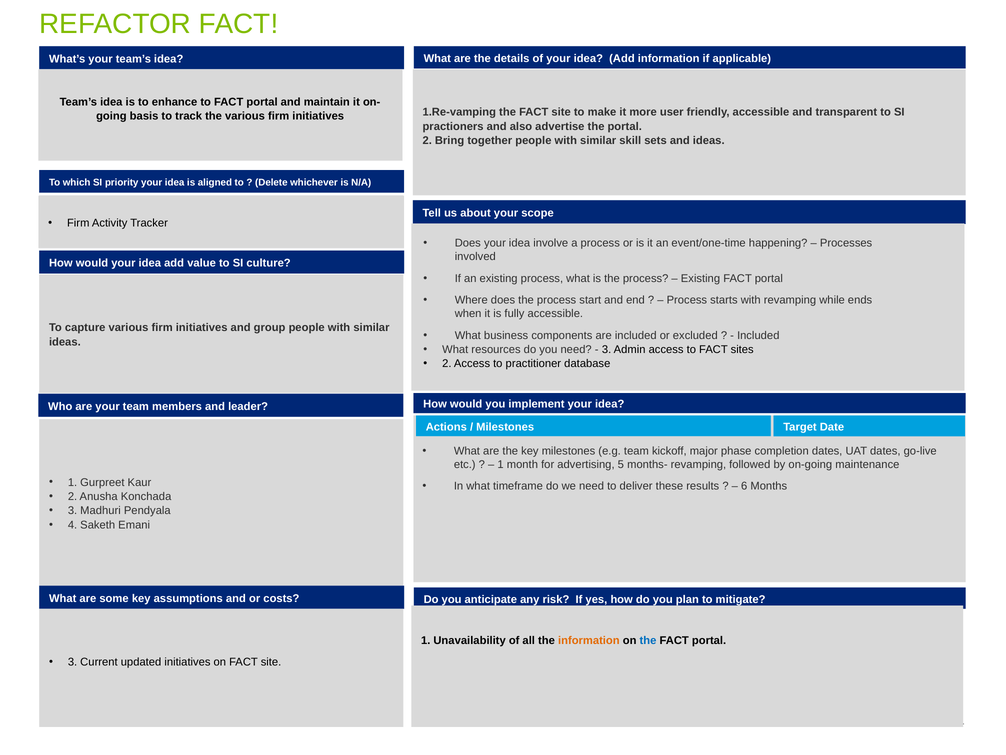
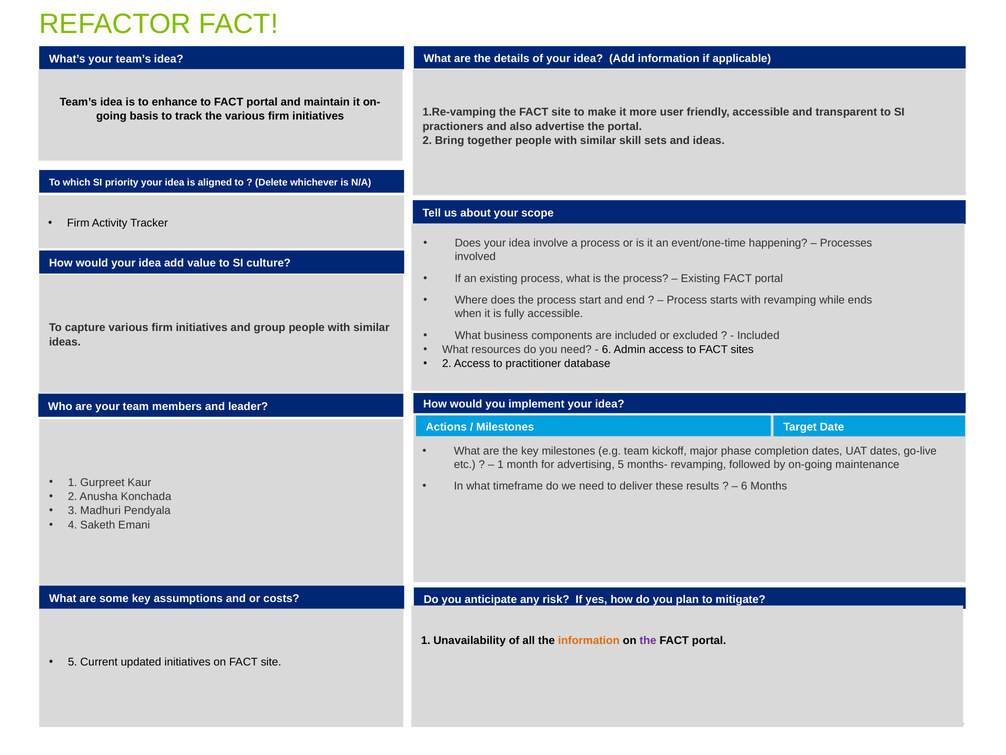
3: 3 -> 6 (607, 349)
the colour: blue -> purple (648, 640)
3: 3 -> 5 (73, 662)
